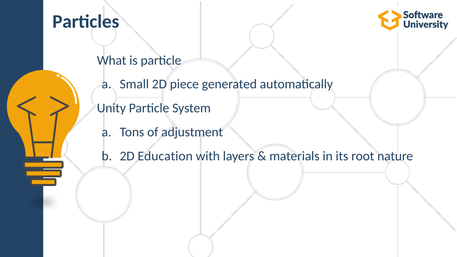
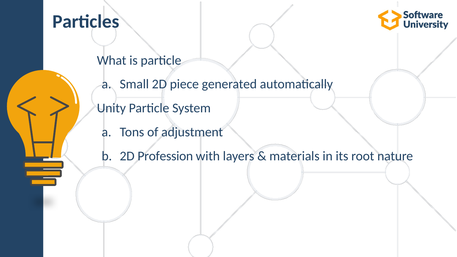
Education: Education -> Profession (165, 156)
